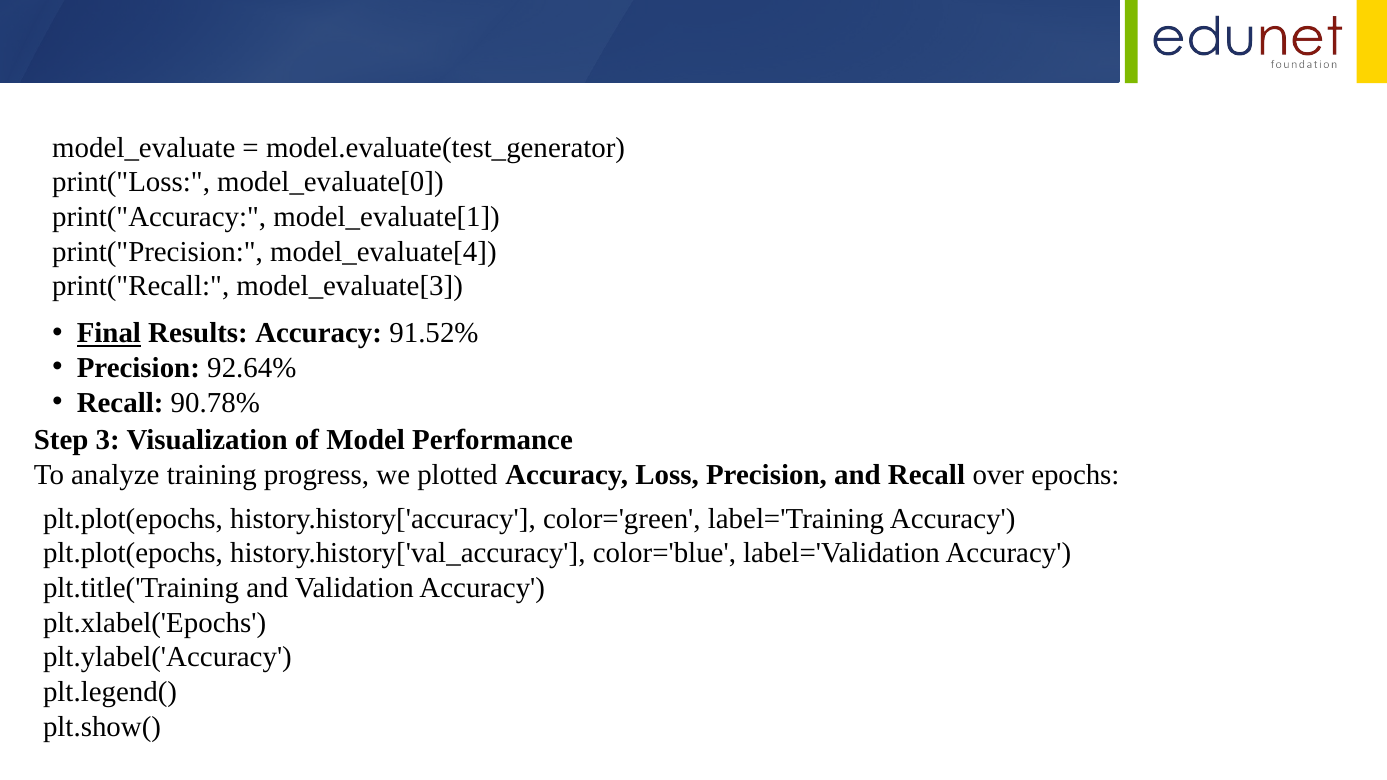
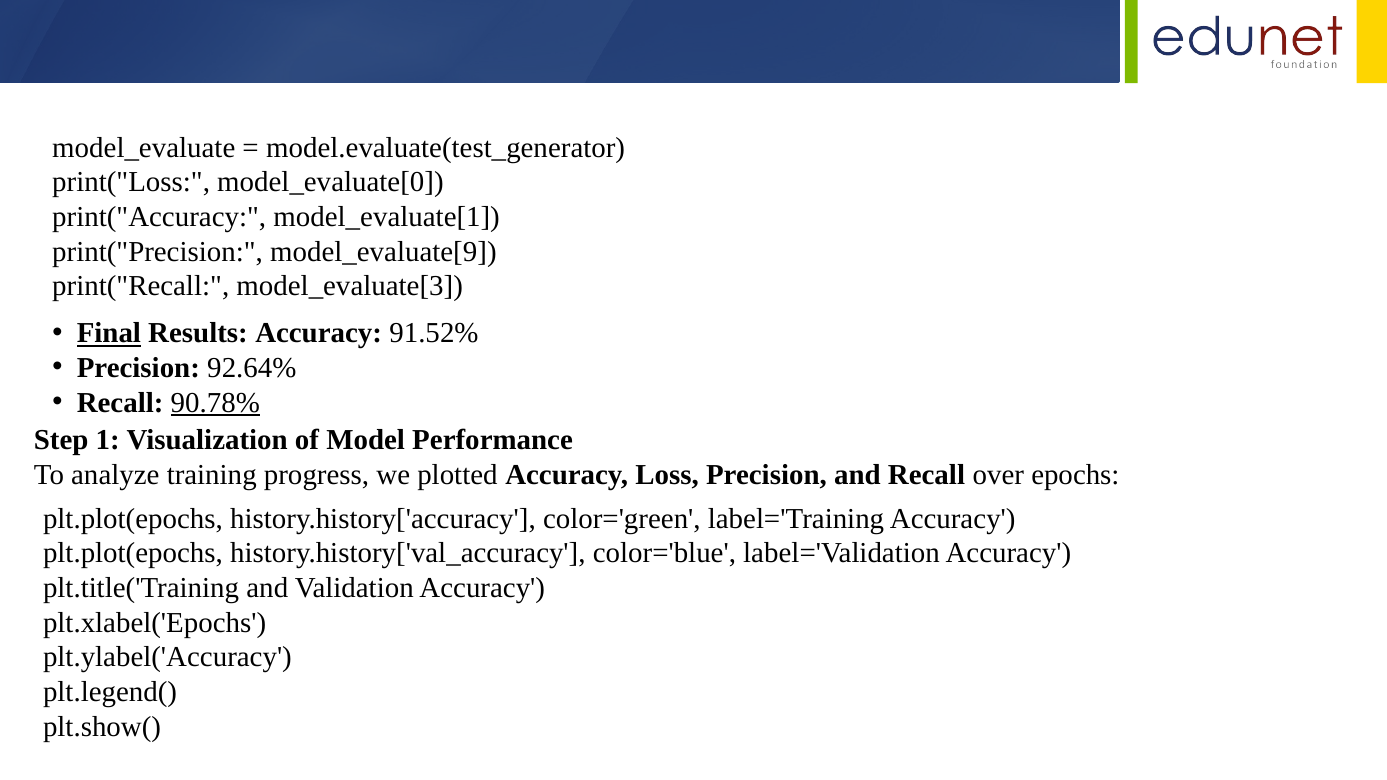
model_evaluate[4: model_evaluate[4 -> model_evaluate[9 (383, 252)
90.78% underline: none -> present (215, 403)
3: 3 -> 1 (108, 440)
